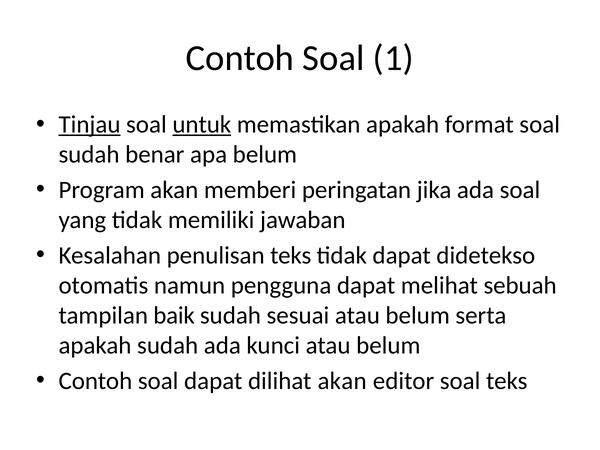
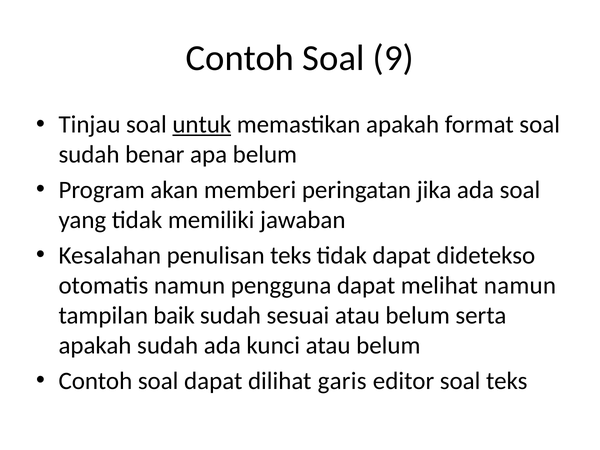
1: 1 -> 9 (393, 58)
Tinjau underline: present -> none (90, 125)
melihat sebuah: sebuah -> namun (520, 285)
dilihat akan: akan -> garis (342, 381)
